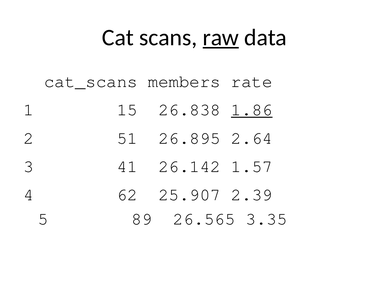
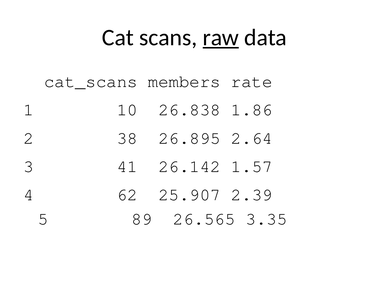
15: 15 -> 10 (127, 110)
1.86 underline: present -> none (252, 110)
51: 51 -> 38 (127, 138)
